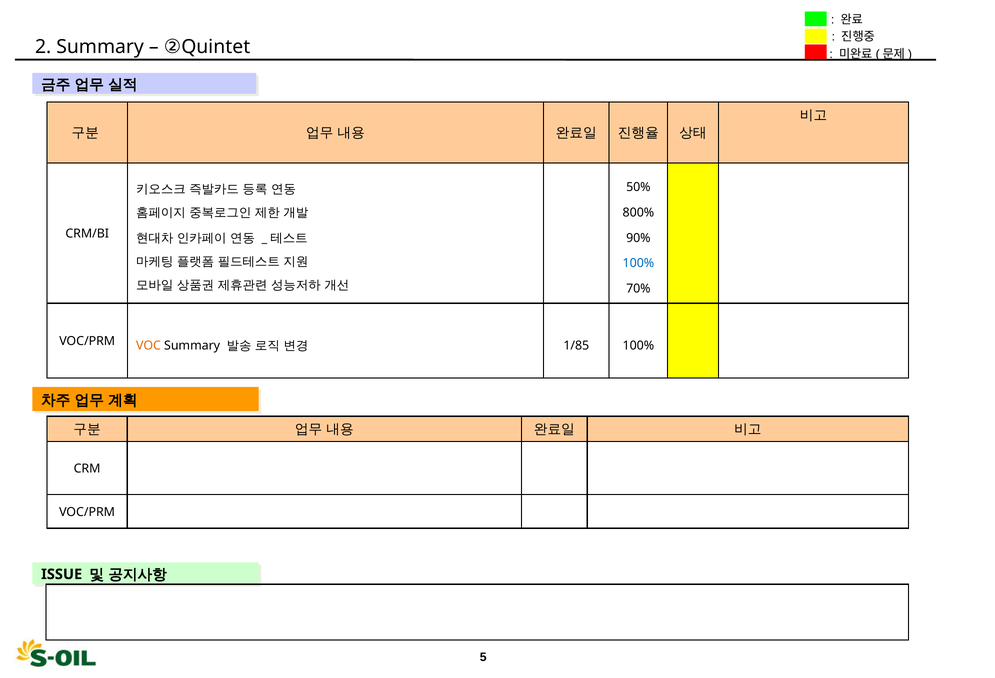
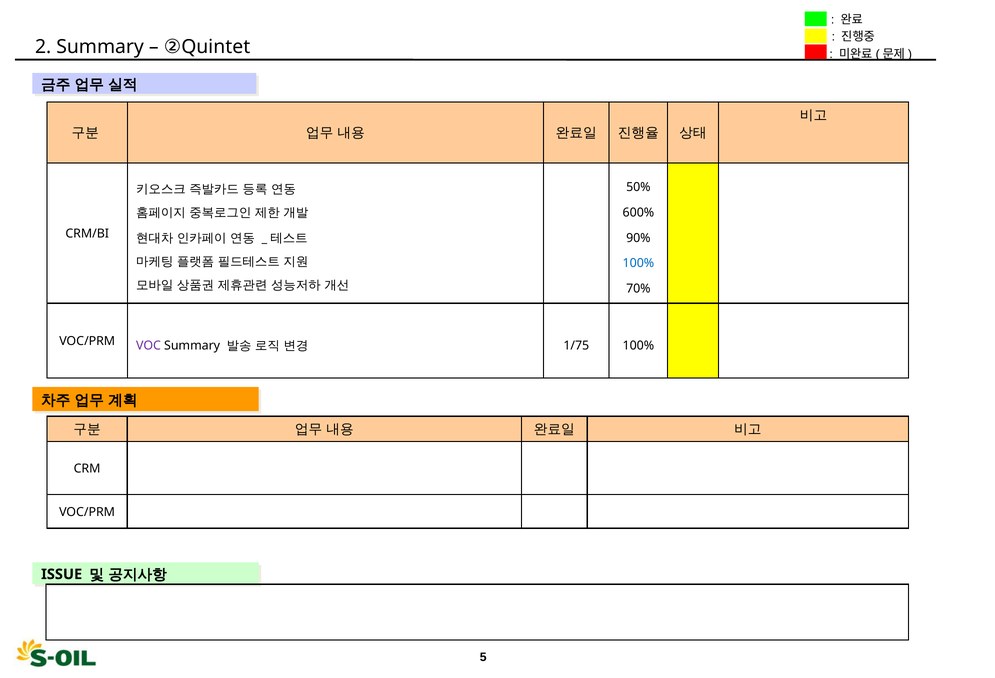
800%: 800% -> 600% (638, 213)
VOC colour: orange -> purple (149, 345)
1/85: 1/85 -> 1/75 (576, 345)
